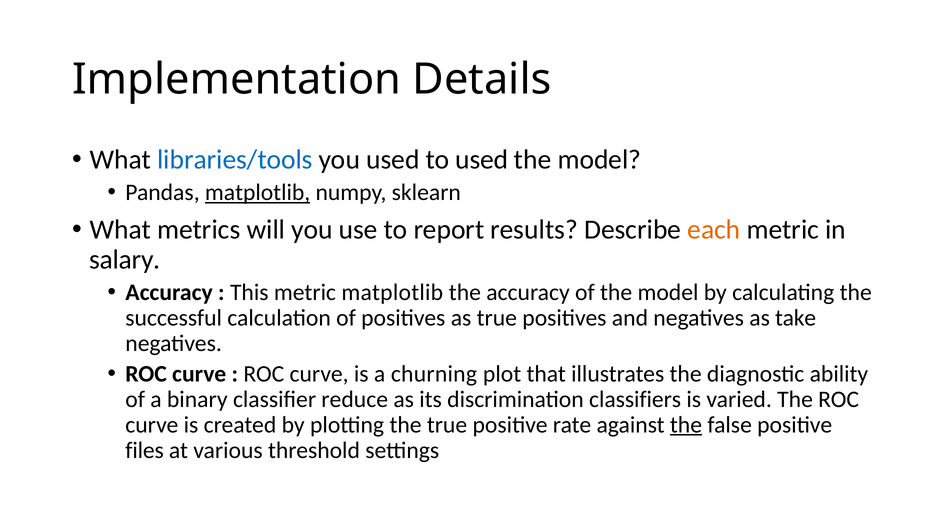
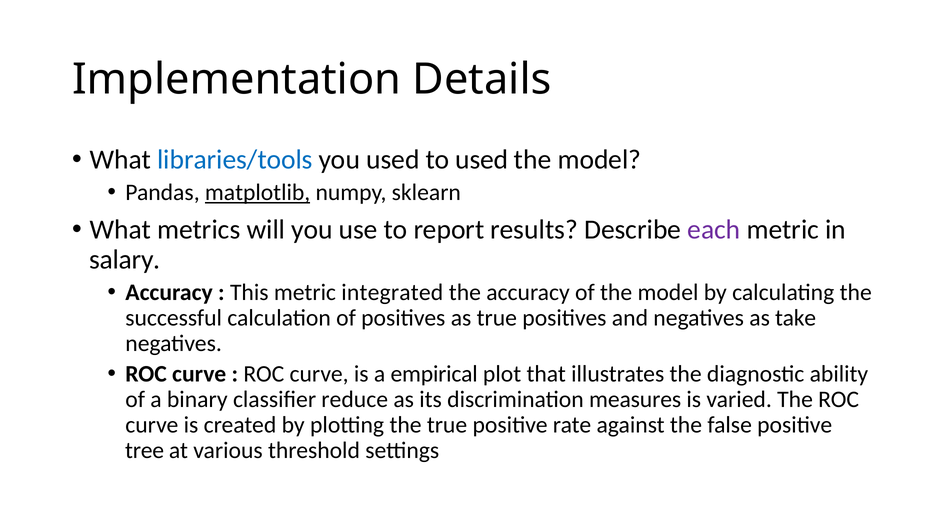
each colour: orange -> purple (714, 230)
metric matplotlib: matplotlib -> integrated (392, 292)
churning: churning -> empirical (434, 374)
classifiers: classifiers -> measures (635, 399)
the underline: present -> none (686, 425)
files: files -> tree (145, 450)
